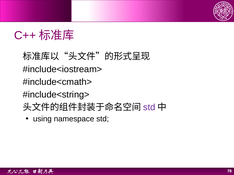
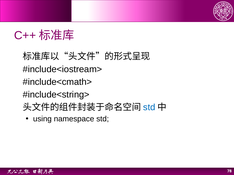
std colour: purple -> blue (149, 108)
